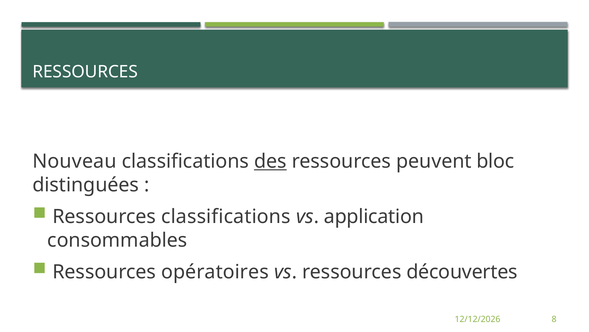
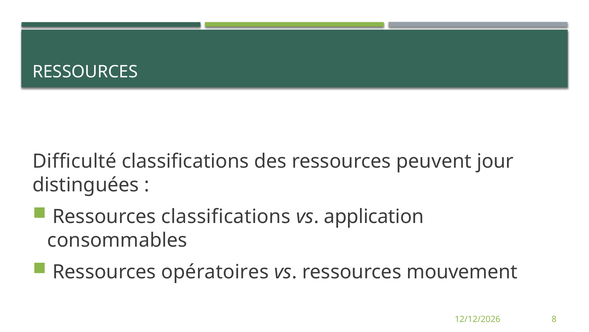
Nouveau: Nouveau -> Difficulté (75, 161)
des underline: present -> none (270, 161)
bloc: bloc -> jour (495, 161)
découvertes: découvertes -> mouvement (462, 271)
